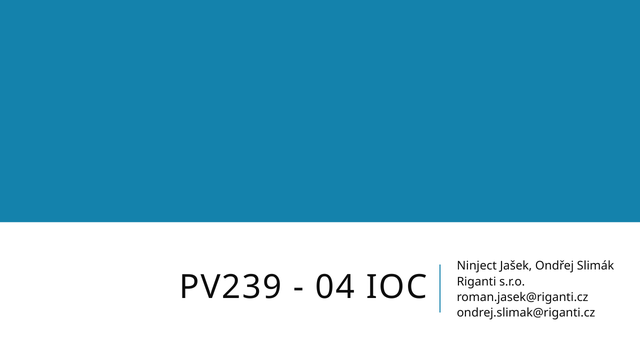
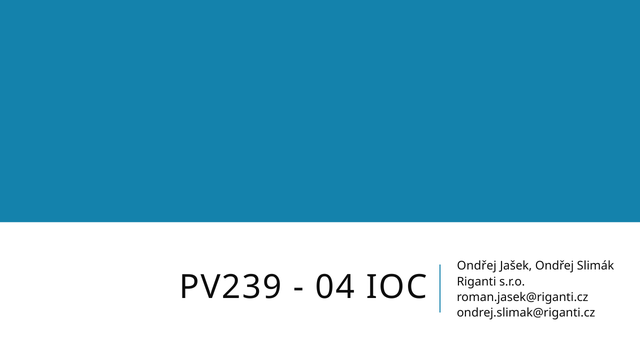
Ninject: Ninject -> Ondřej (477, 266)
